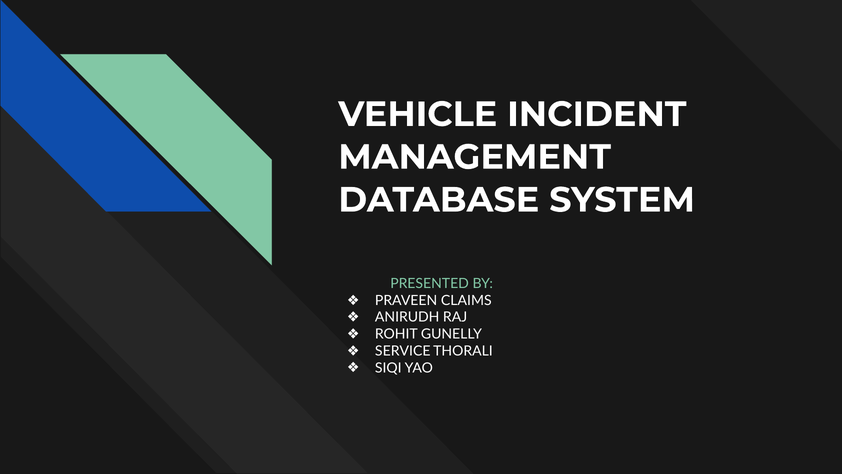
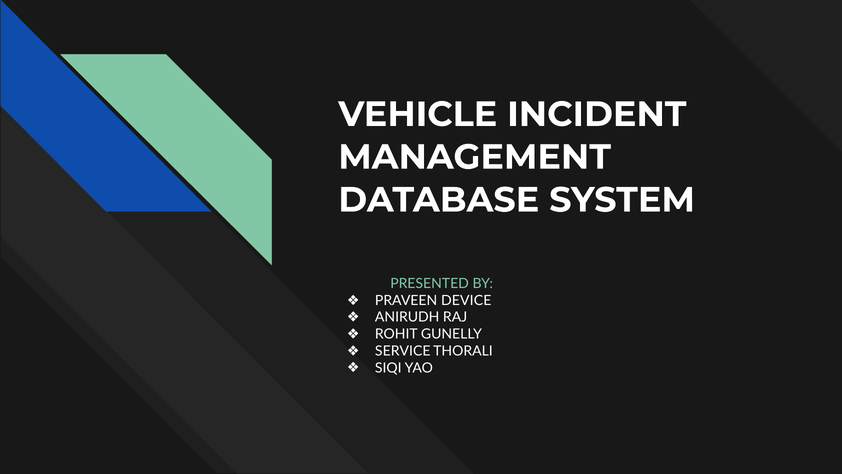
CLAIMS: CLAIMS -> DEVICE (466, 300)
